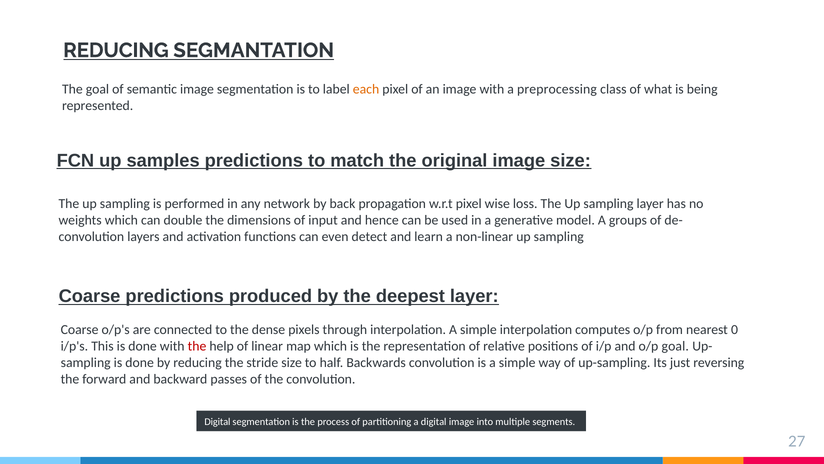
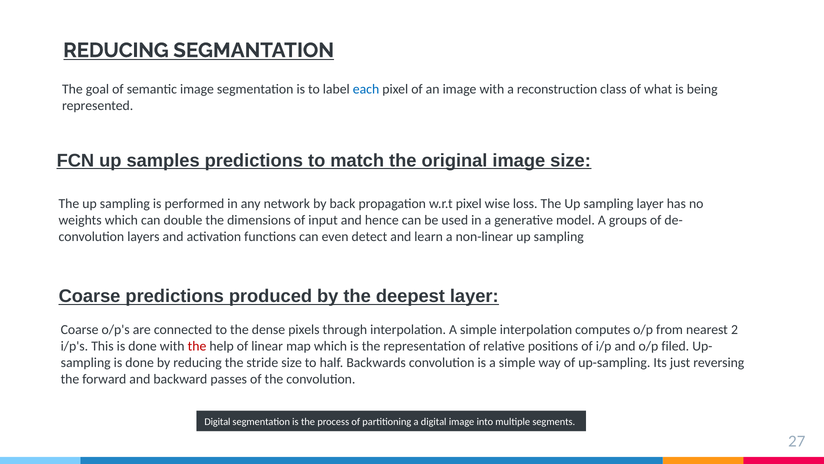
each colour: orange -> blue (366, 89)
preprocessing: preprocessing -> reconstruction (557, 89)
0: 0 -> 2 (734, 329)
o/p goal: goal -> filed (675, 346)
